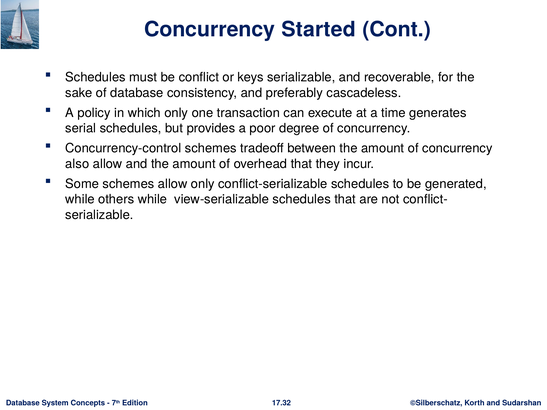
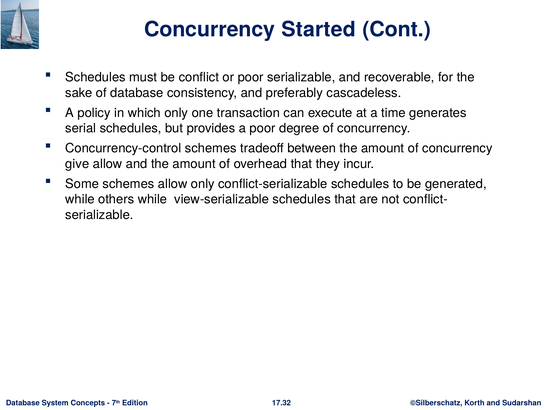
or keys: keys -> poor (251, 77)
also: also -> give (77, 164)
